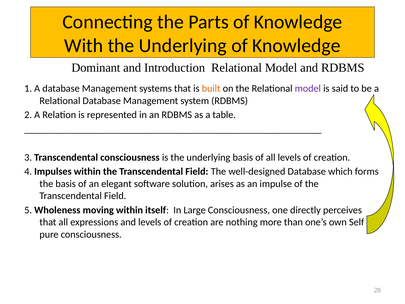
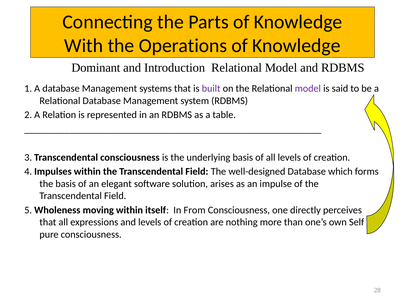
With the Underlying: Underlying -> Operations (183, 46)
built colour: orange -> purple (211, 88)
Large: Large -> From (195, 210)
